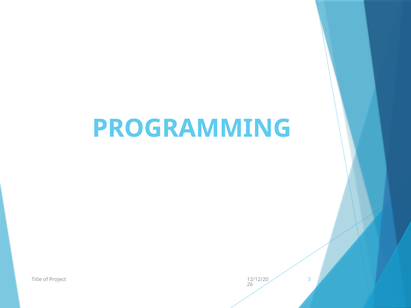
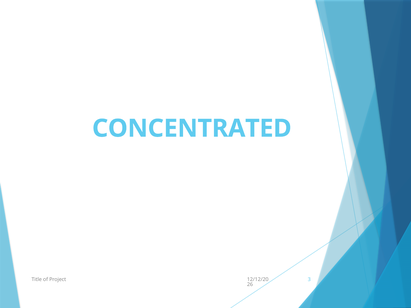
PROGRAMMING: PROGRAMMING -> CONCENTRATED (192, 129)
